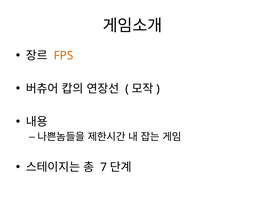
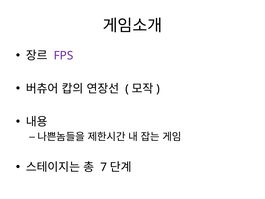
FPS colour: orange -> purple (64, 56)
